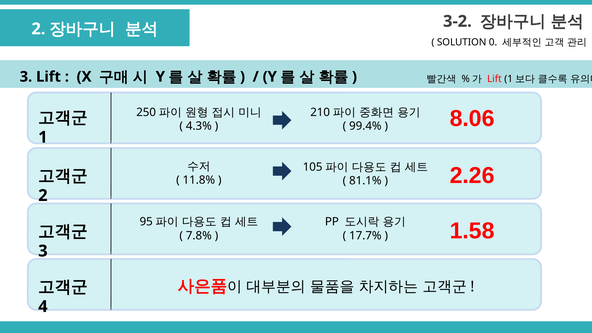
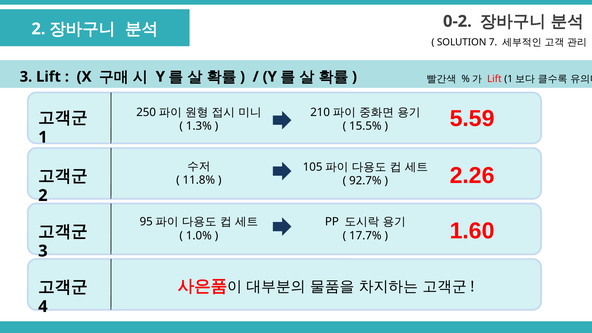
3-2: 3-2 -> 0-2 (457, 21)
0: 0 -> 7 (493, 42)
8.06: 8.06 -> 5.59 (472, 119)
4.3%: 4.3% -> 1.3% (199, 126)
99.4%: 99.4% -> 15.5% (365, 126)
81.1%: 81.1% -> 92.7% (365, 181)
1.58: 1.58 -> 1.60 (472, 231)
7.8%: 7.8% -> 1.0% (199, 236)
